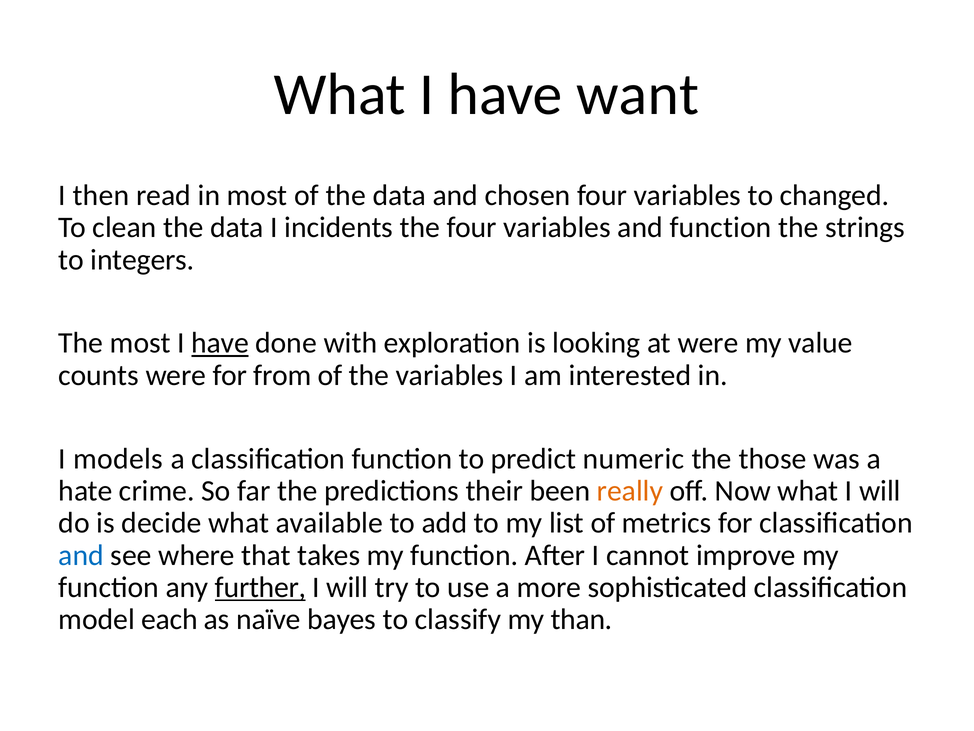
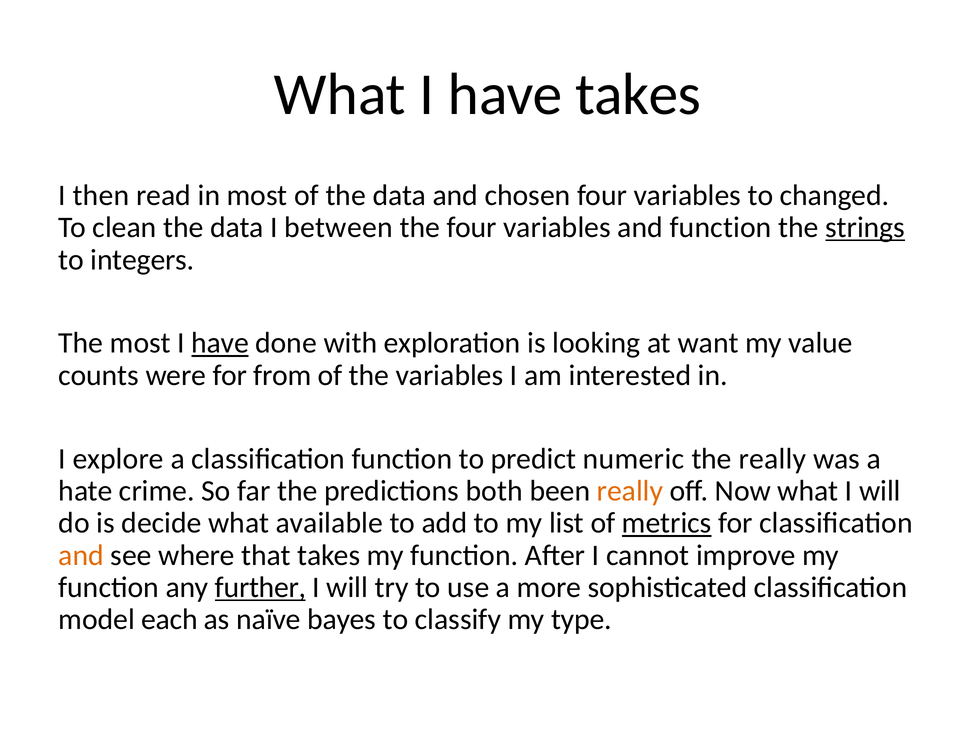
have want: want -> takes (638, 94)
incidents: incidents -> between (339, 227)
strings underline: none -> present (865, 227)
at were: were -> want (708, 343)
models: models -> explore (118, 458)
the those: those -> really (772, 458)
their: their -> both (494, 491)
metrics underline: none -> present (667, 523)
and colour: blue -> orange (81, 555)
than: than -> type (581, 619)
